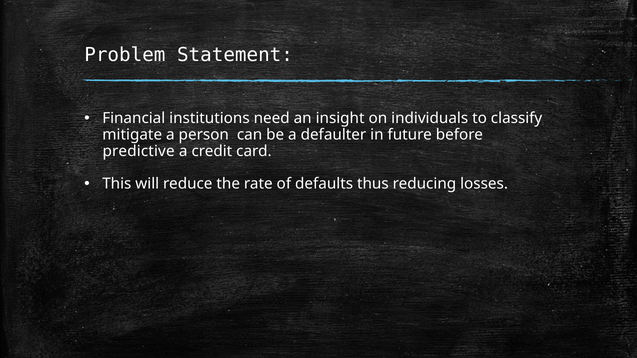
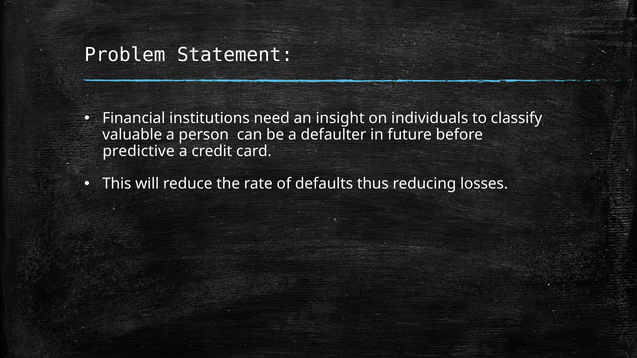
mitigate: mitigate -> valuable (132, 135)
